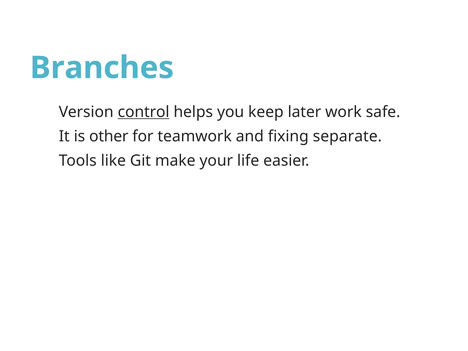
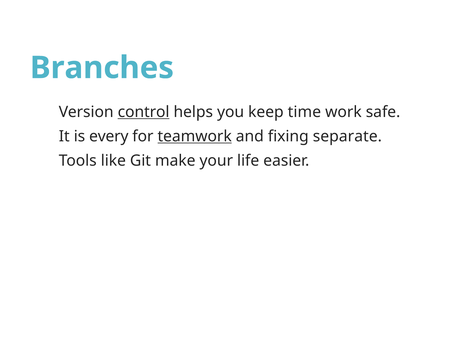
later: later -> time (304, 112)
other: other -> every (109, 136)
teamwork underline: none -> present (195, 136)
